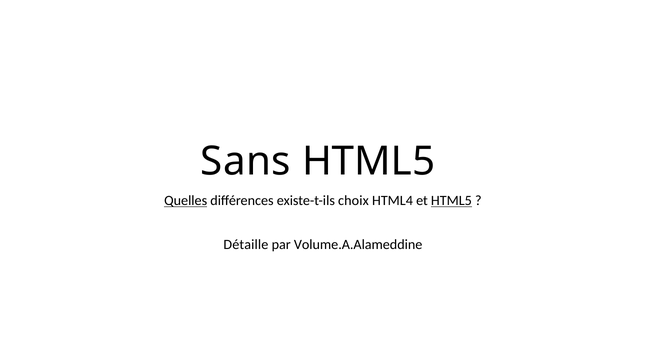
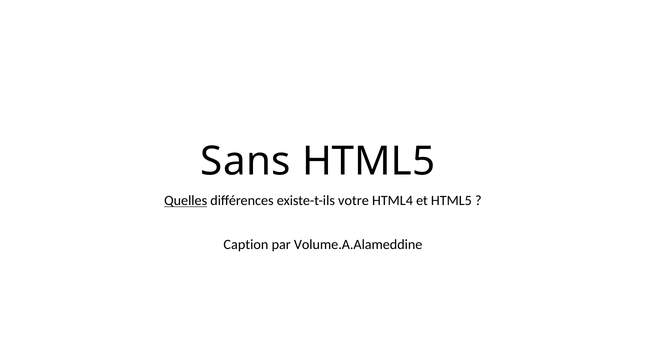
choix: choix -> votre (353, 201)
HTML5 underline: present -> none (451, 201)
Détaille: Détaille -> Caption (246, 245)
